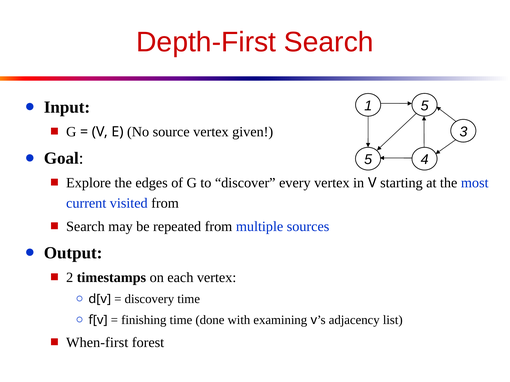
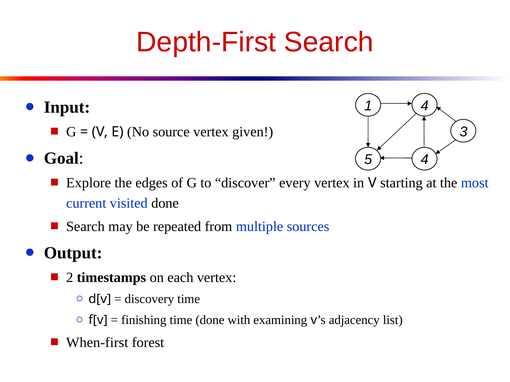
1 5: 5 -> 4 (425, 106)
visited from: from -> done (165, 204)
